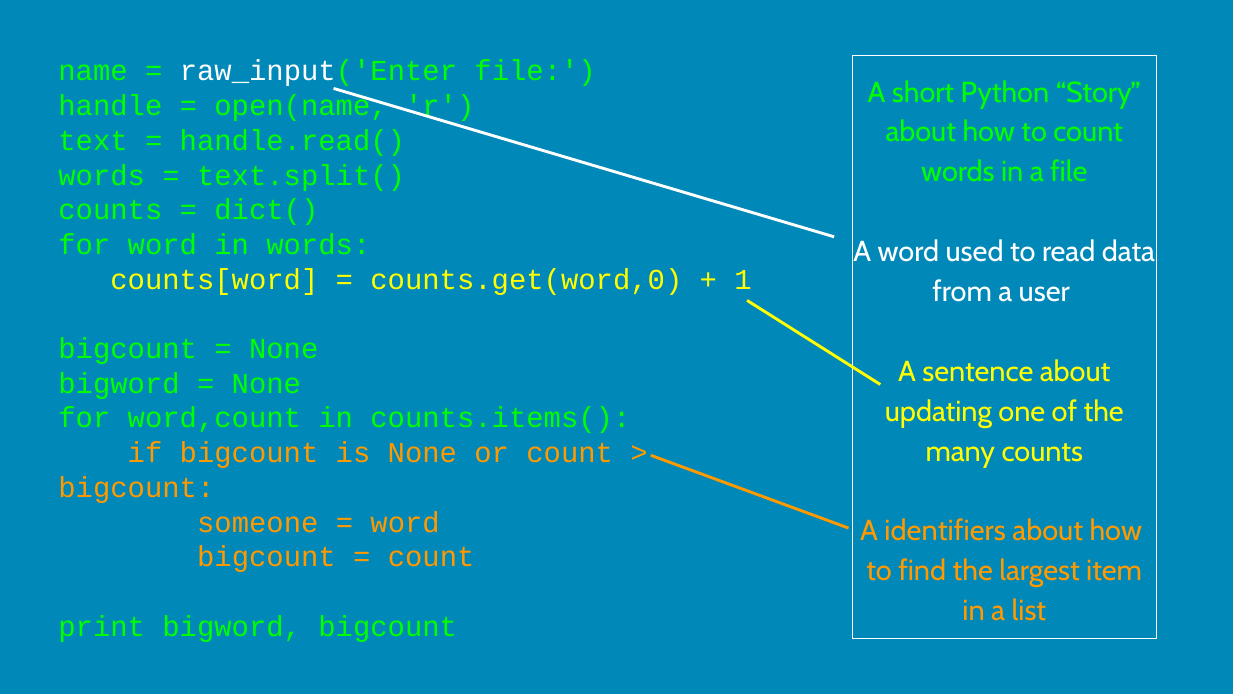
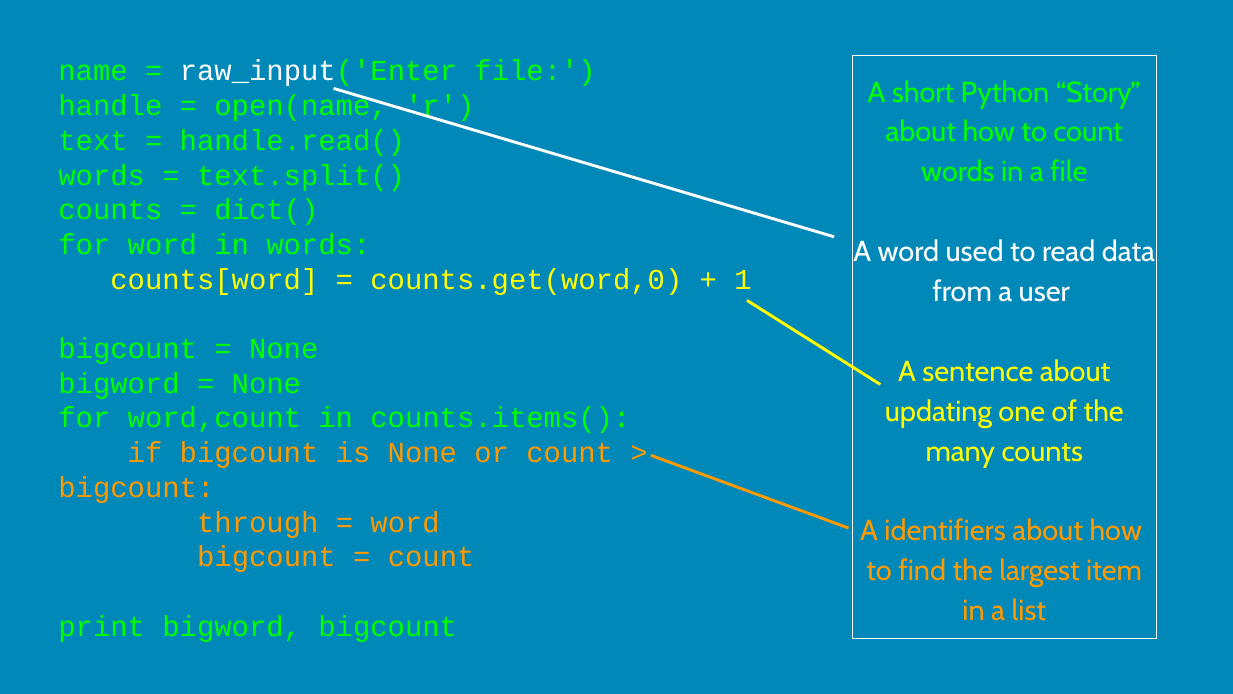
someone: someone -> through (258, 522)
